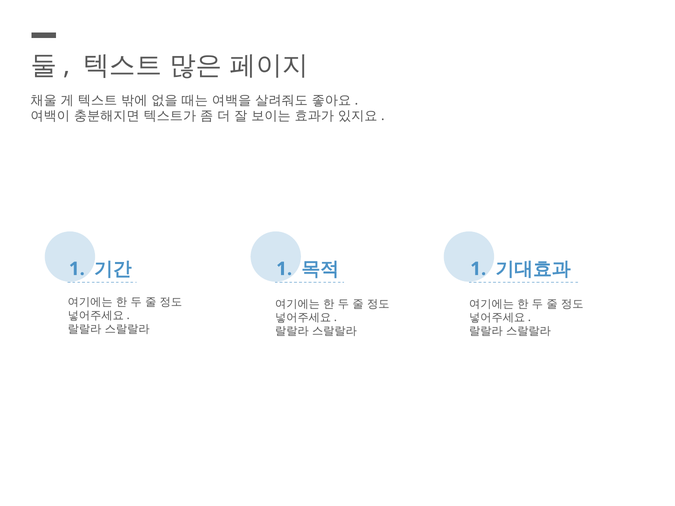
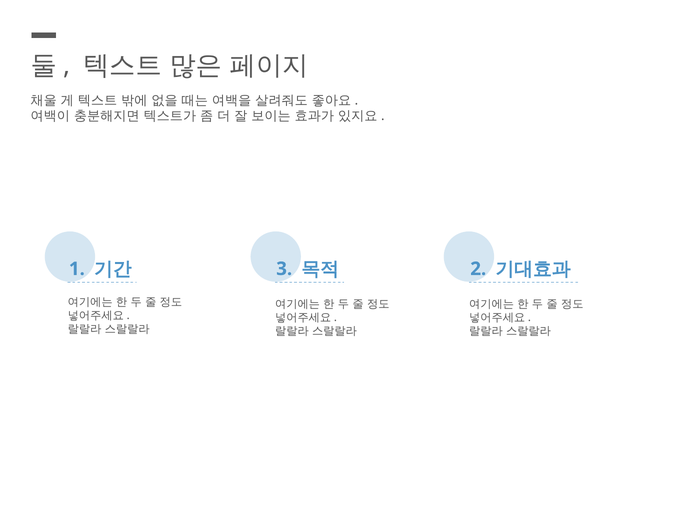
1: 1 -> 3 (284, 269)
1: 1 -> 2 (478, 269)
